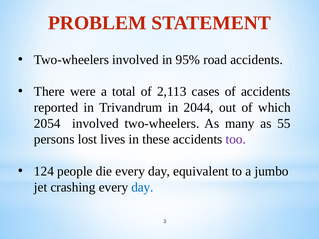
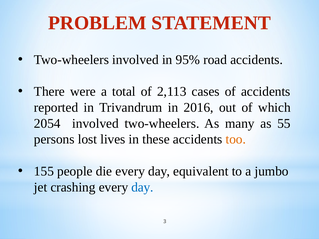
2044: 2044 -> 2016 (199, 108)
too colour: purple -> orange (236, 139)
124: 124 -> 155 (44, 171)
